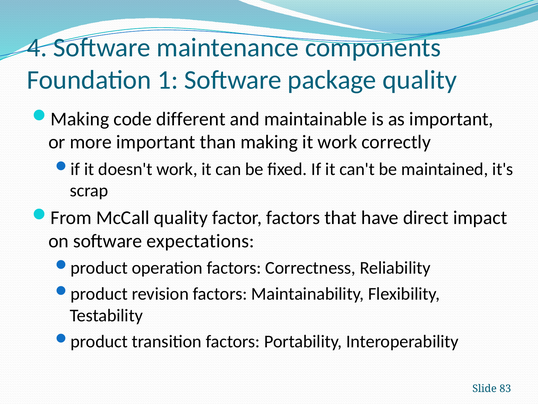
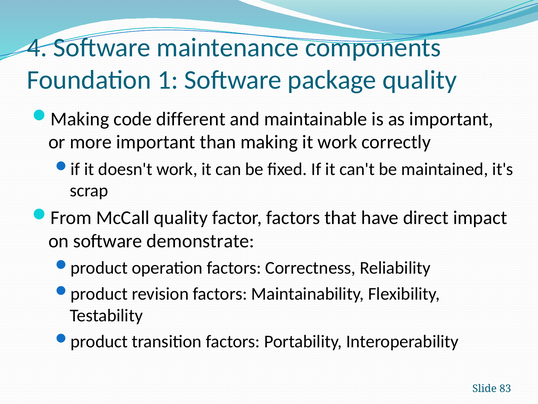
expectations: expectations -> demonstrate (201, 241)
